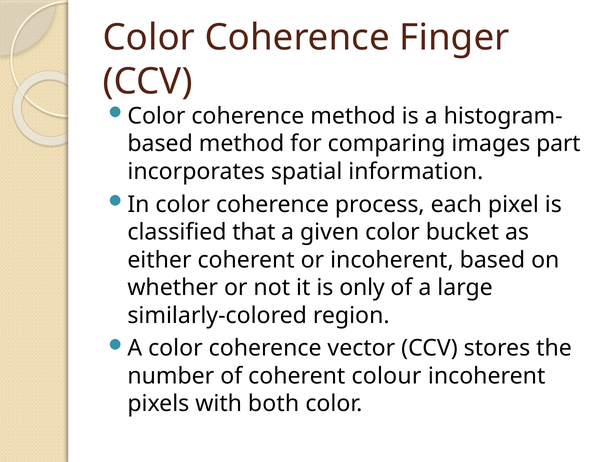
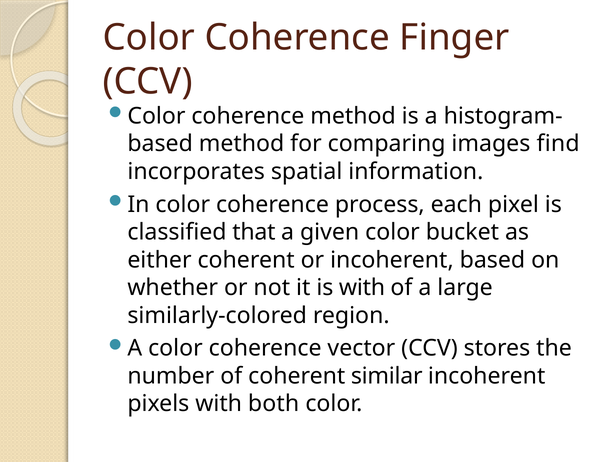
part: part -> find (558, 144)
is only: only -> with (362, 288)
colour: colour -> similar (387, 376)
